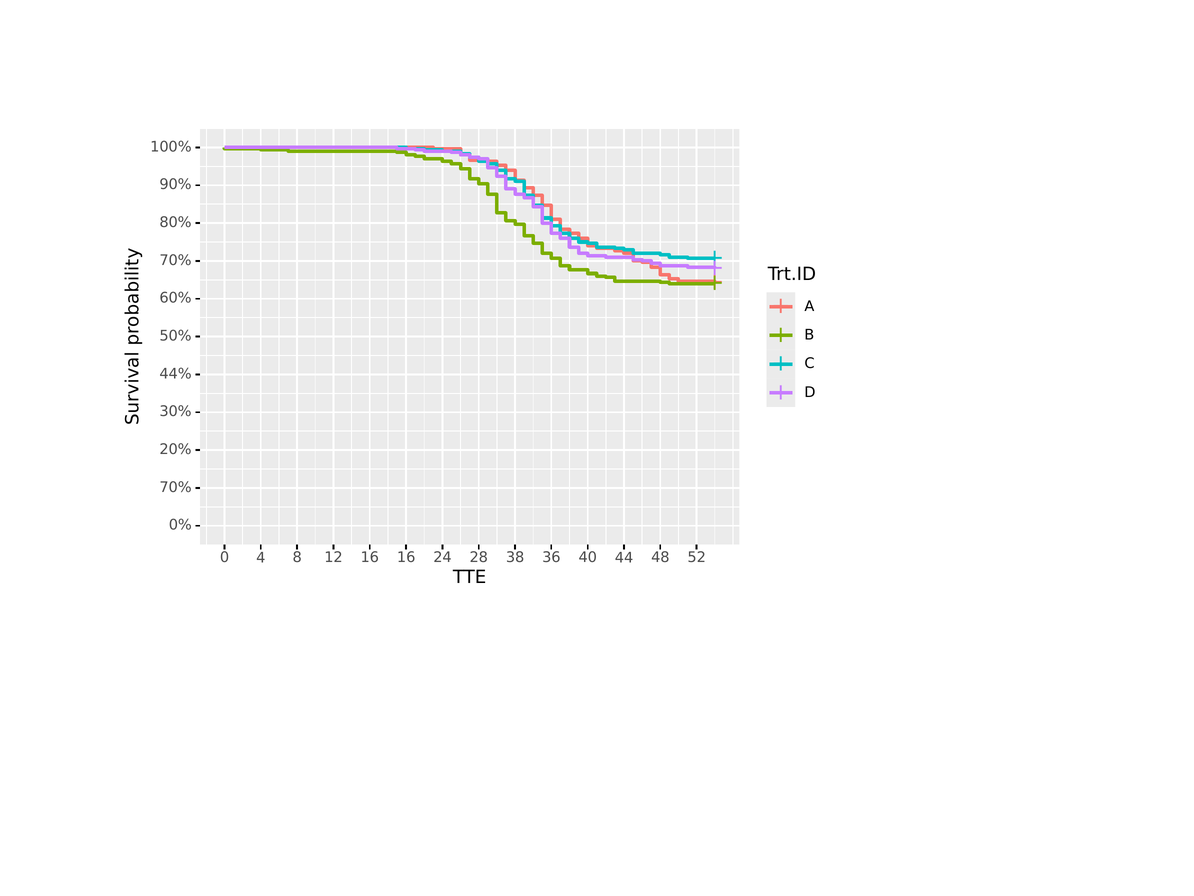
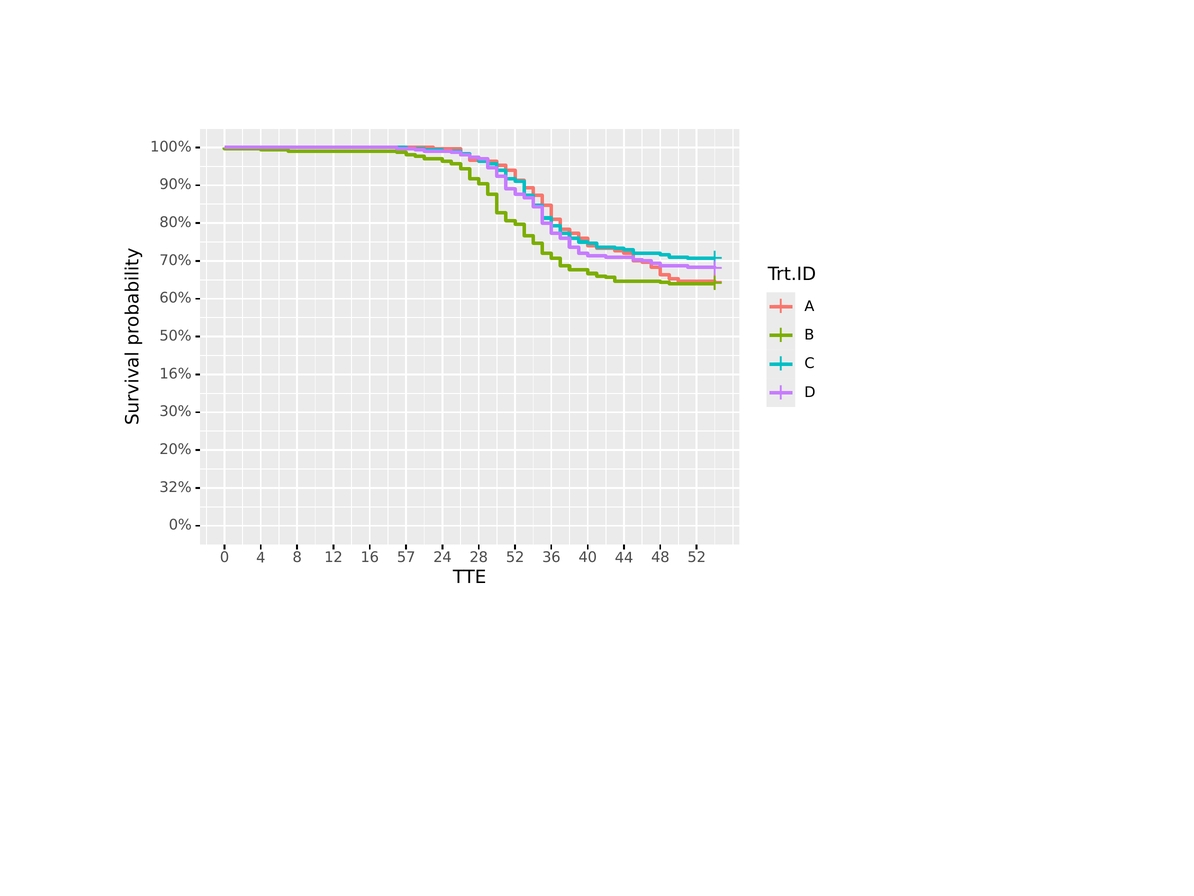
44%: 44% -> 16% (176, 374)
70%: 70% -> 32% (176, 487)
16 16: 16 -> 57 (406, 557)
28 38: 38 -> 52 (515, 557)
